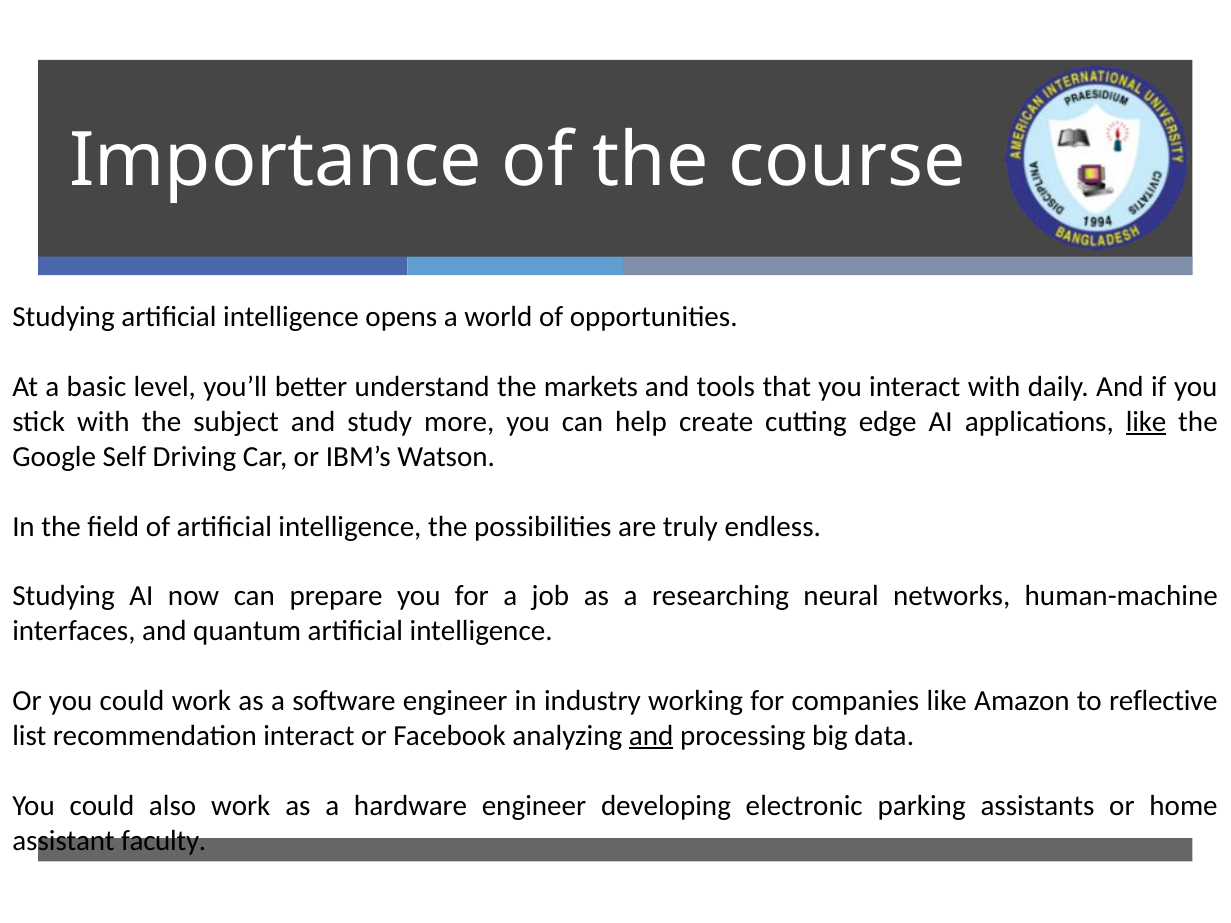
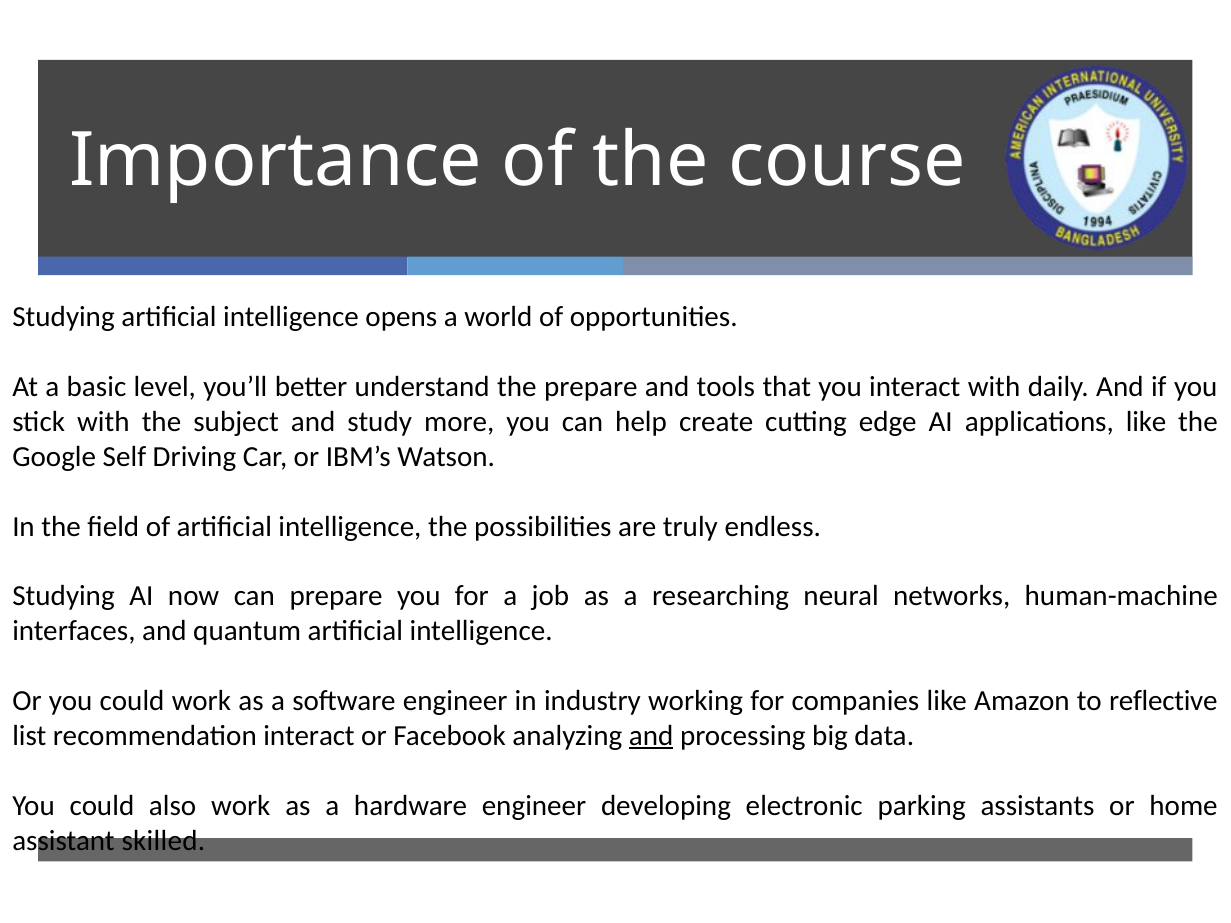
the markets: markets -> prepare (591, 387)
like underline: present -> none (1146, 422)
faculty: faculty -> skilled (163, 841)
